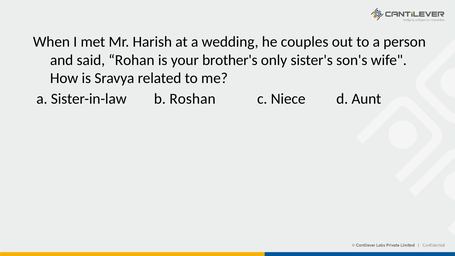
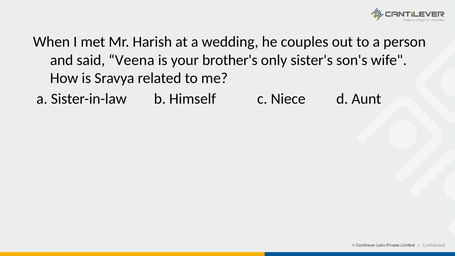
Rohan: Rohan -> Veena (131, 60)
Roshan: Roshan -> Himself (193, 99)
